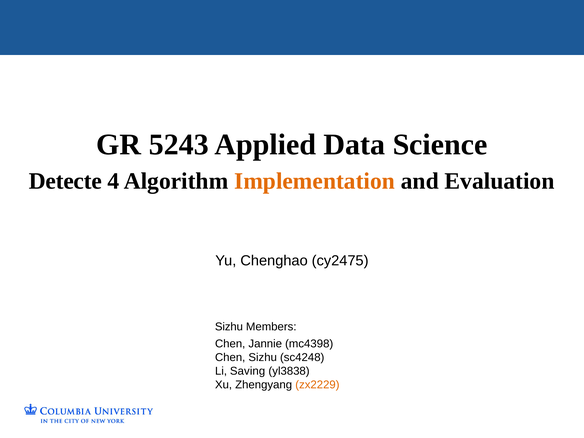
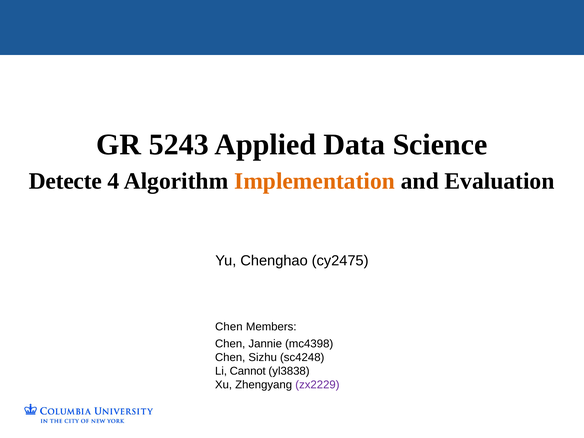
Sizhu: Sizhu -> Chen (229, 327)
Saving: Saving -> Cannot (248, 371)
zx2229 colour: orange -> purple (317, 385)
